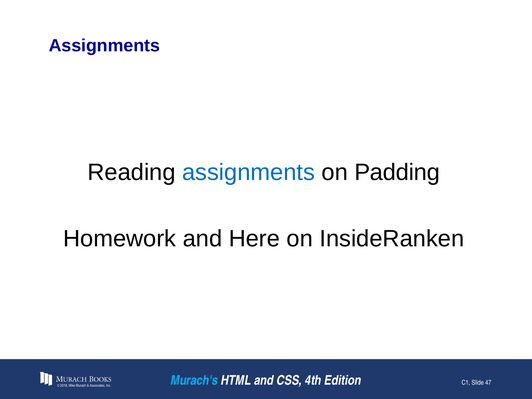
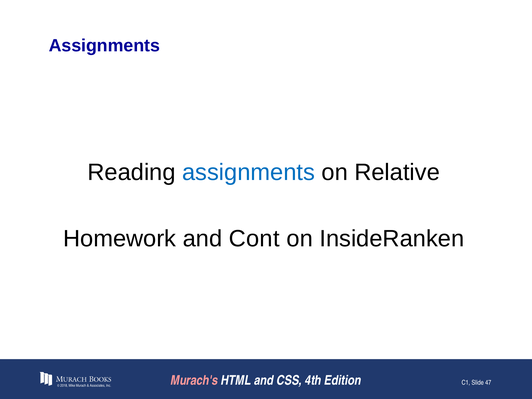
Padding: Padding -> Relative (397, 172)
Here: Here -> Cont (254, 239)
Murach's colour: light blue -> pink (194, 380)
